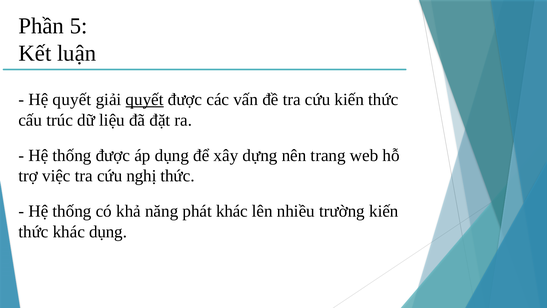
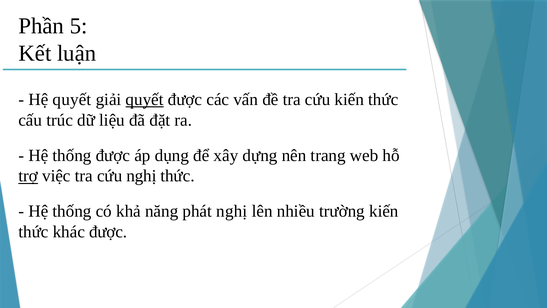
trợ underline: none -> present (28, 176)
phát khác: khác -> nghị (232, 211)
khác dụng: dụng -> được (108, 232)
